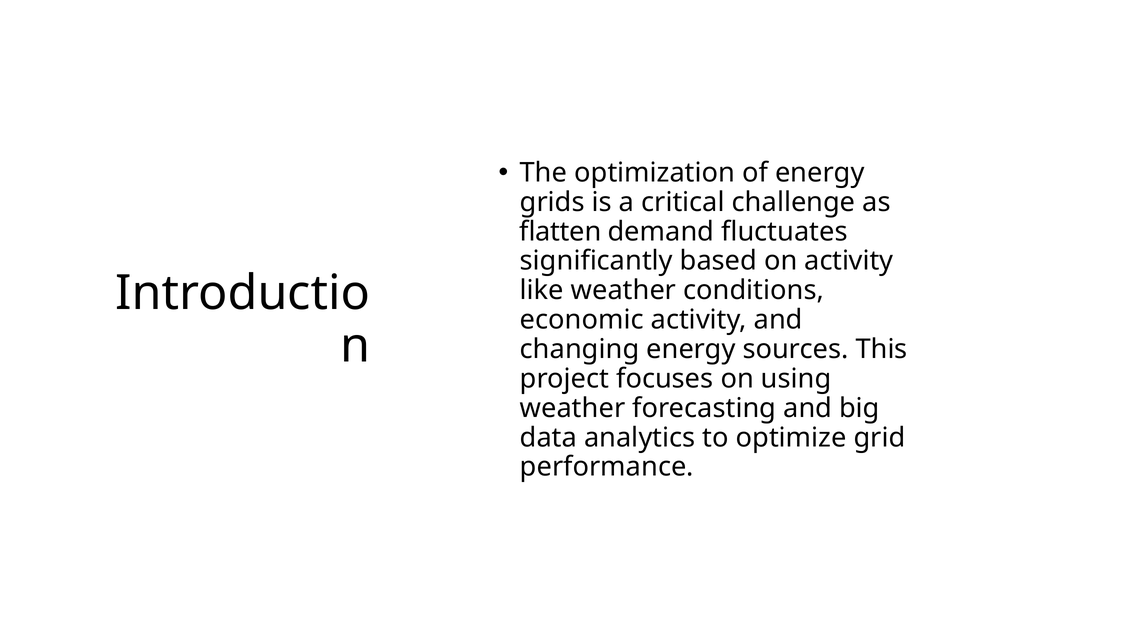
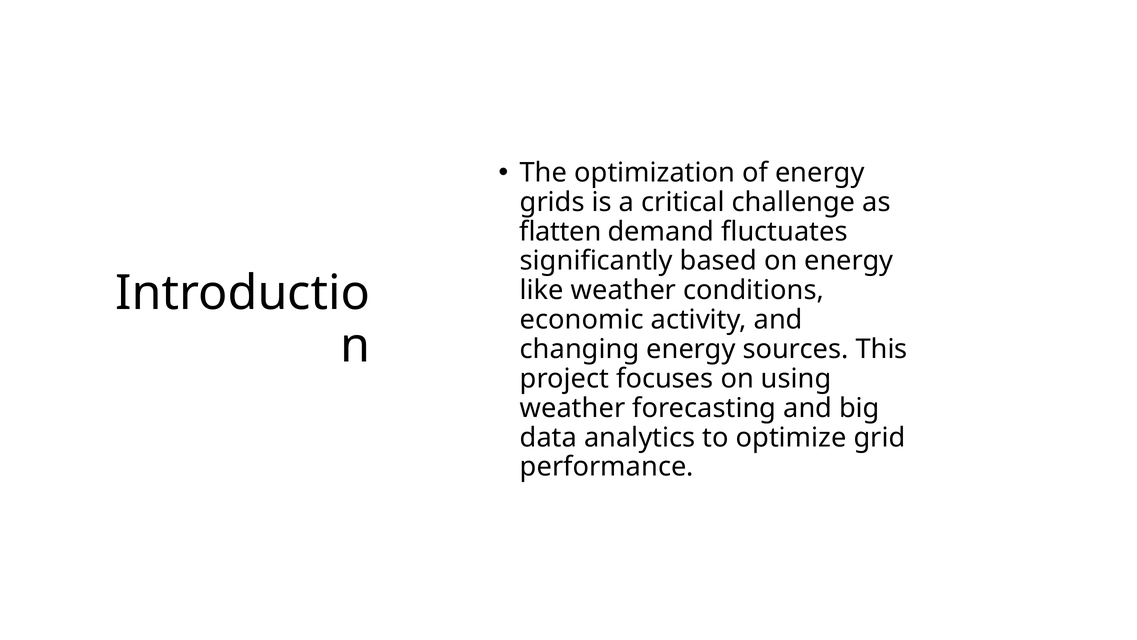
on activity: activity -> energy (849, 261)
